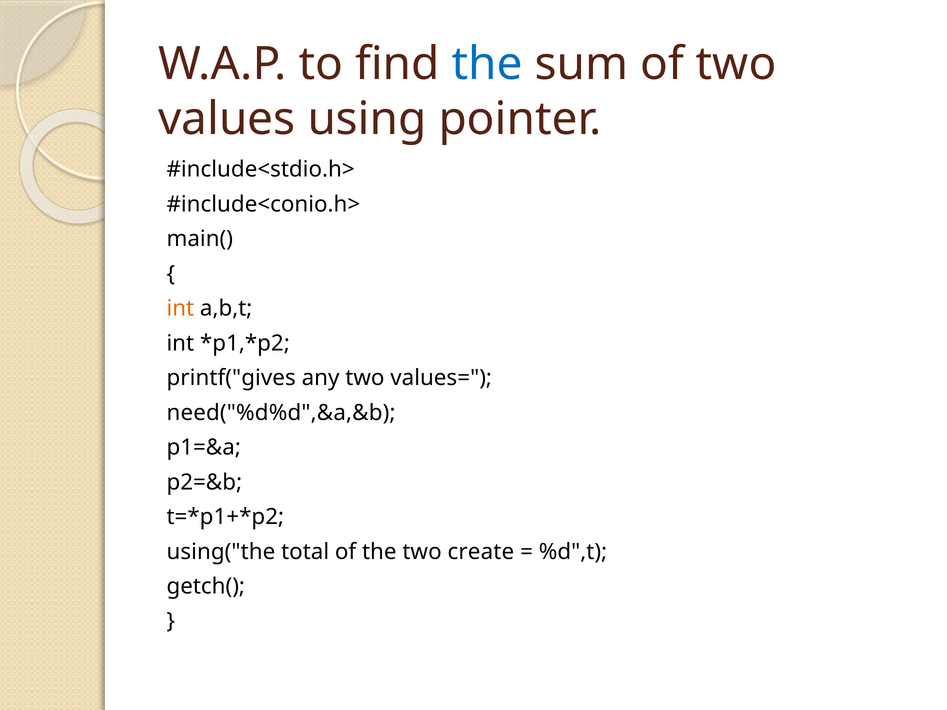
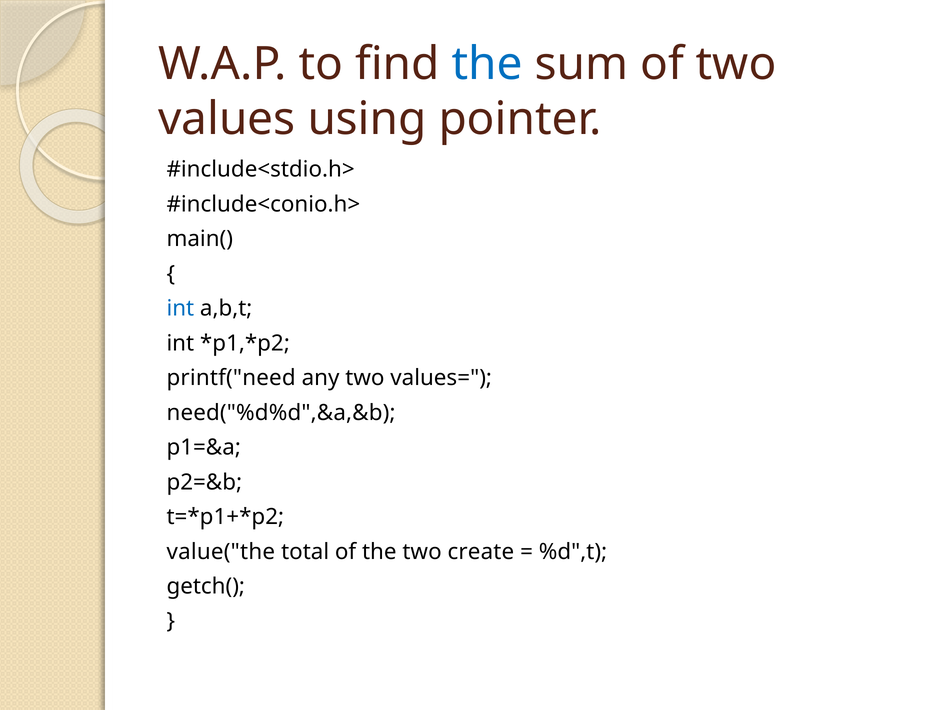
int colour: orange -> blue (180, 309)
printf("gives: printf("gives -> printf("need (231, 378)
using("the: using("the -> value("the (221, 552)
